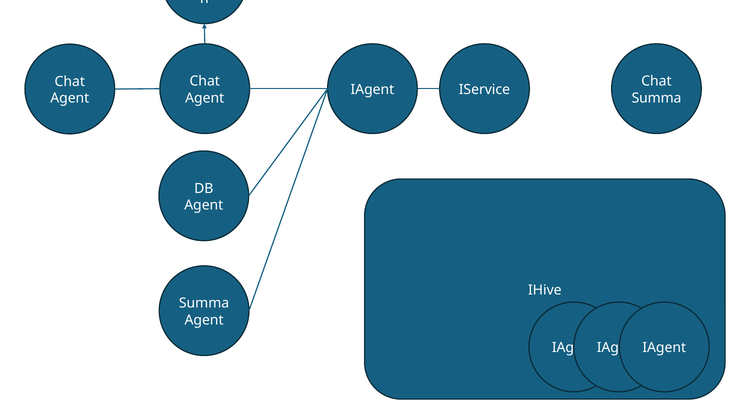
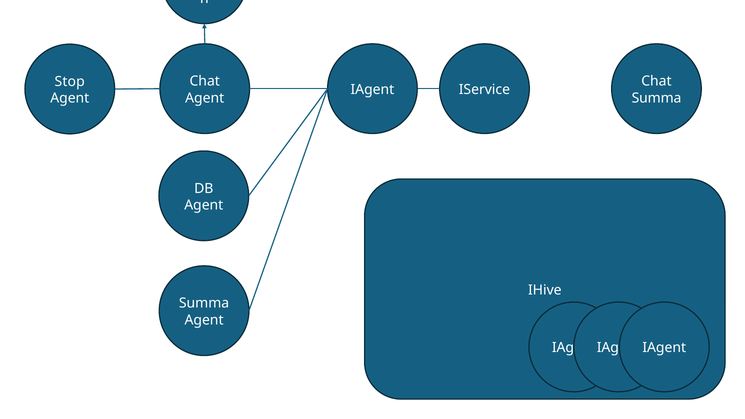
Chat: Chat -> Stop (70, 82)
